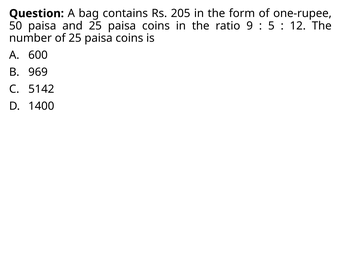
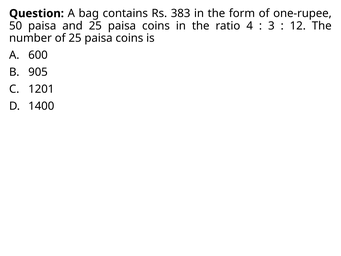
205: 205 -> 383 (181, 13)
9: 9 -> 4 (250, 26)
5: 5 -> 3 (271, 26)
969: 969 -> 905 (38, 72)
5142: 5142 -> 1201 (41, 89)
